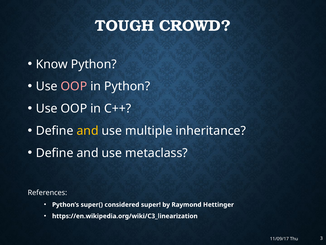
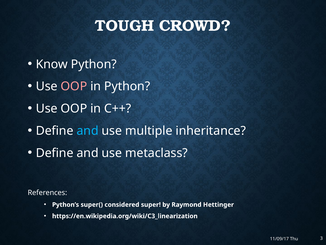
and colour: yellow -> light blue (88, 131)
